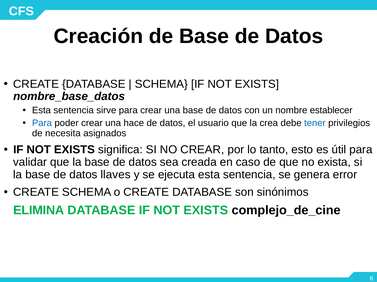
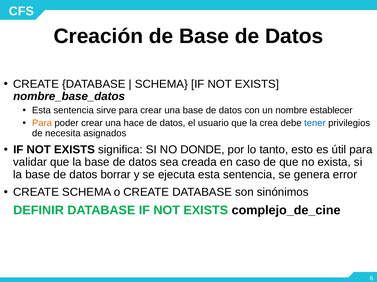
Para colour: blue -> orange (42, 123)
NO CREAR: CREAR -> DONDE (202, 150)
llaves: llaves -> borrar (116, 175)
ELIMINA: ELIMINA -> DEFINIR (39, 211)
